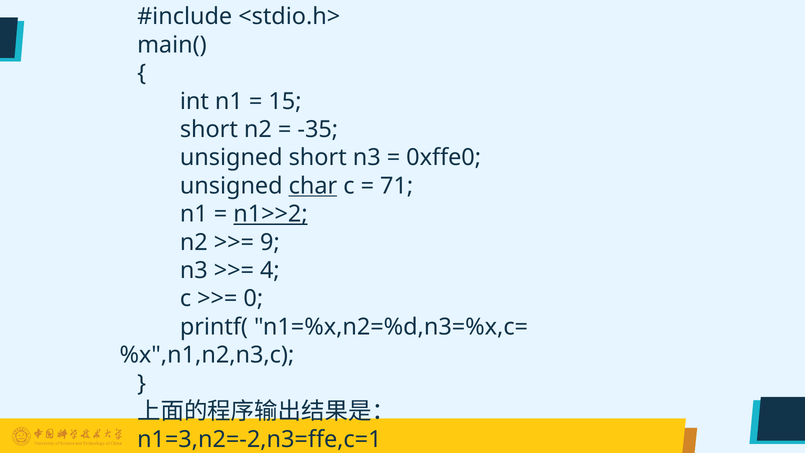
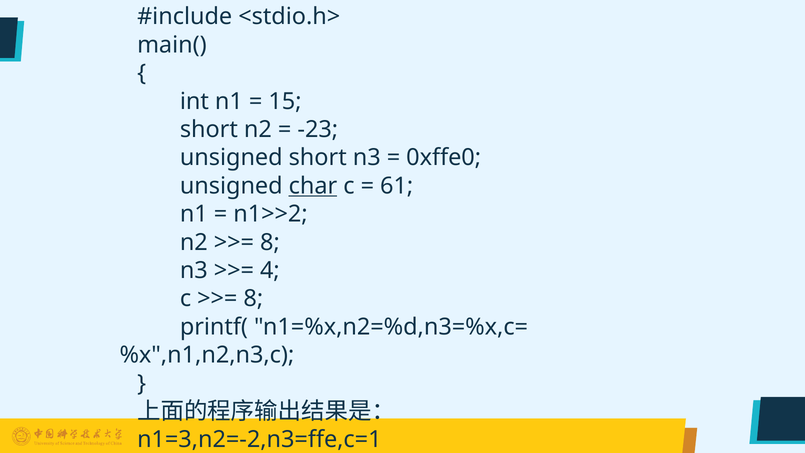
-35: -35 -> -23 (318, 129)
71: 71 -> 61 (397, 186)
n1>>2 underline: present -> none (270, 214)
9: 9 -> 8 (270, 242)
0: 0 -> 8 (253, 299)
